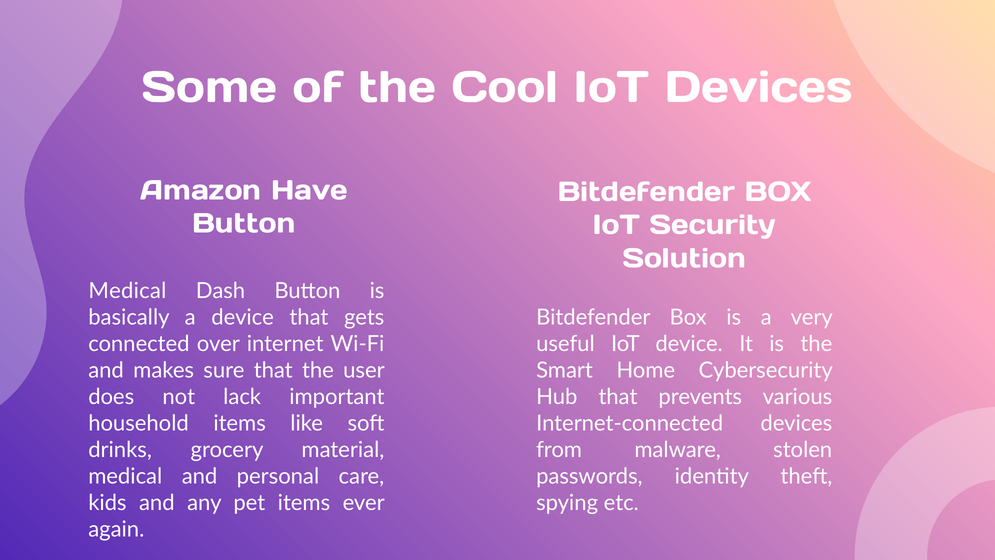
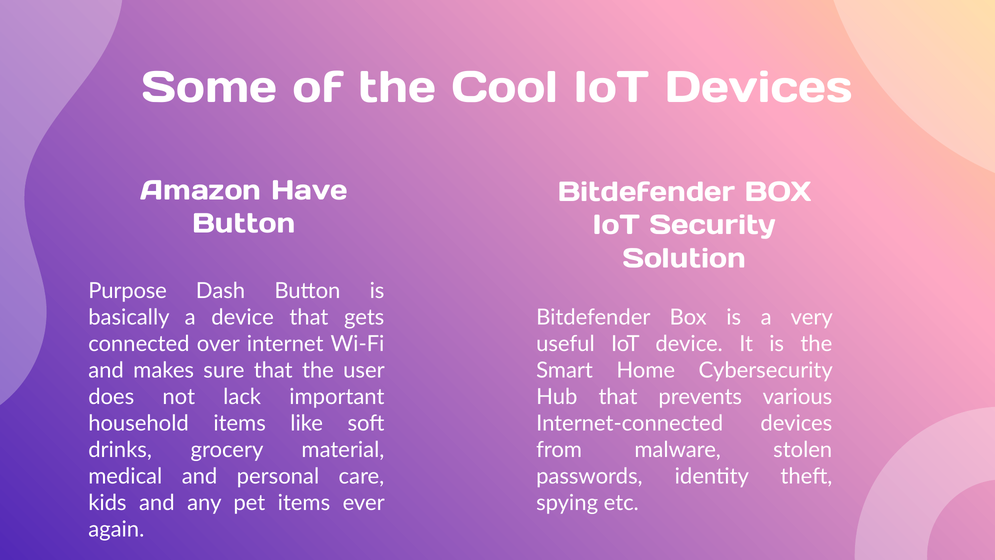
Medical: Medical -> Purpose (128, 291)
